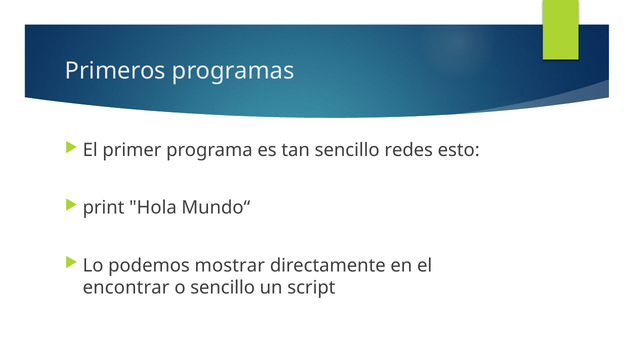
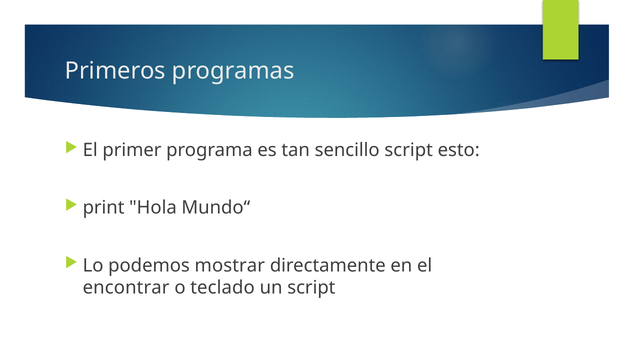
sencillo redes: redes -> script (409, 150)
o sencillo: sencillo -> teclado (223, 287)
